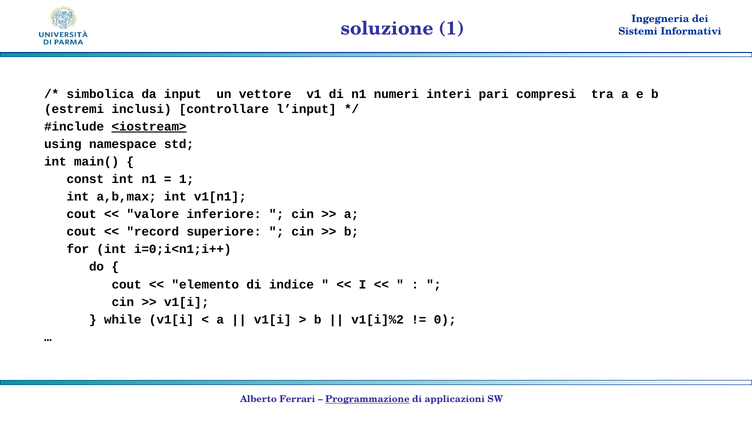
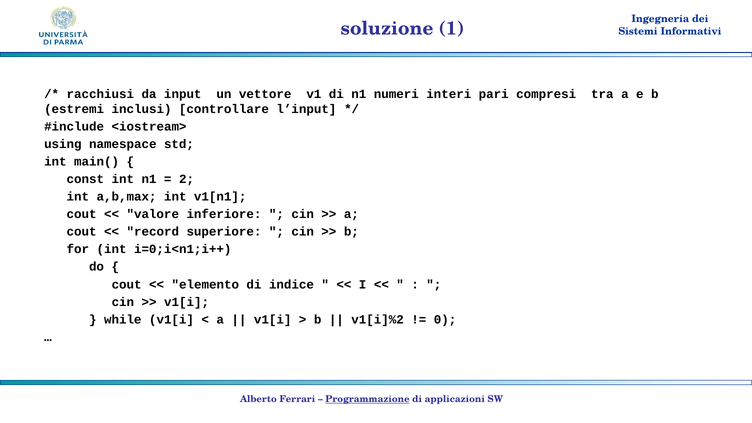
simbolica: simbolica -> racchiusi (100, 94)
<iostream> underline: present -> none (149, 127)
1: 1 -> 2 (187, 179)
